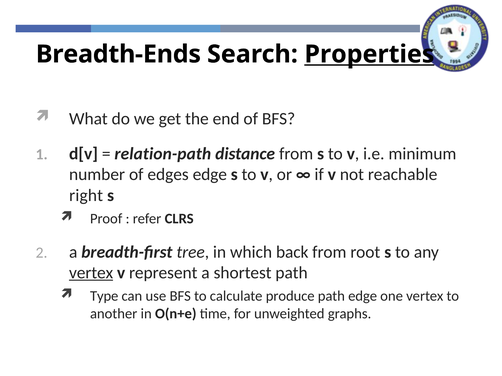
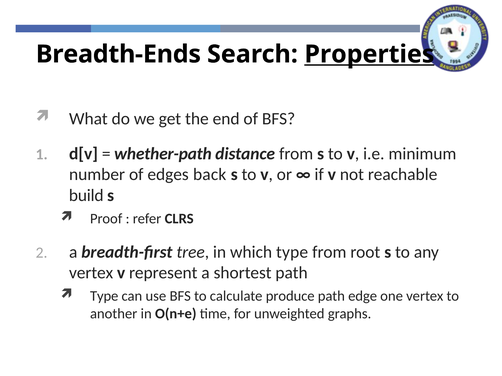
relation-path: relation-path -> whether-path (163, 154)
edges edge: edge -> back (210, 175)
right: right -> build (86, 196)
which back: back -> type (292, 252)
vertex underline: present -> none (91, 273)
